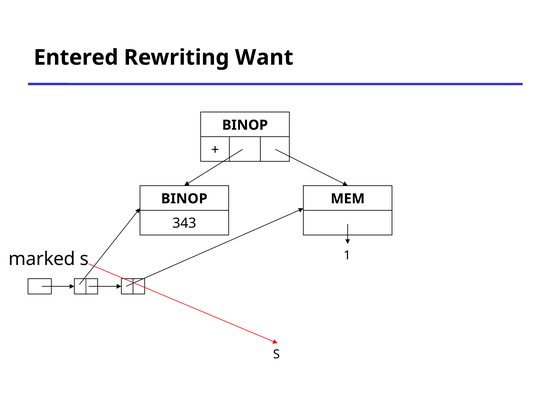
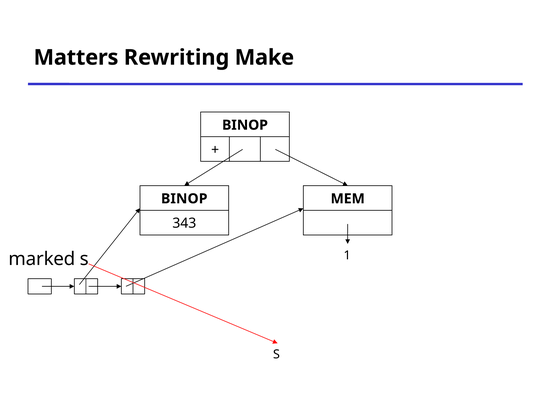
Entered: Entered -> Matters (76, 57)
Want: Want -> Make (264, 57)
